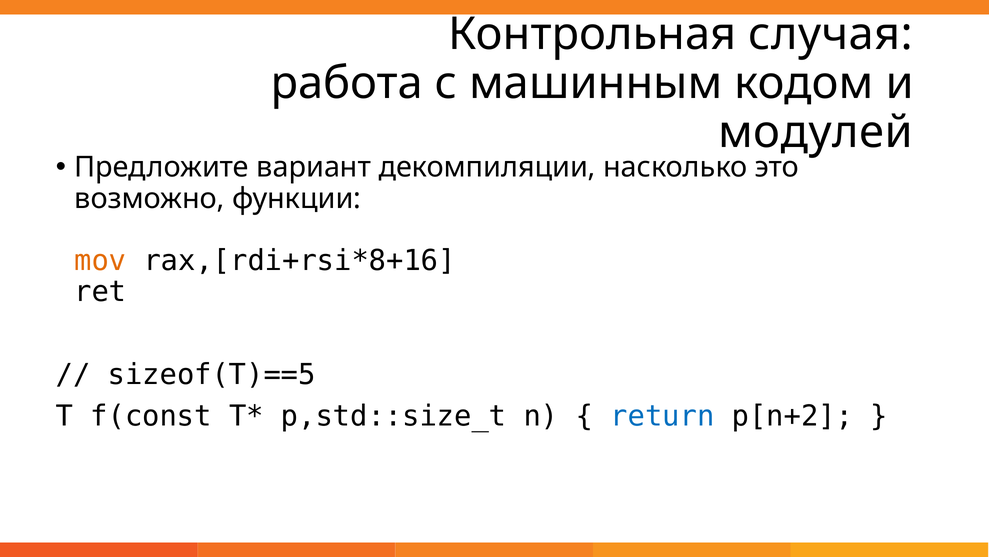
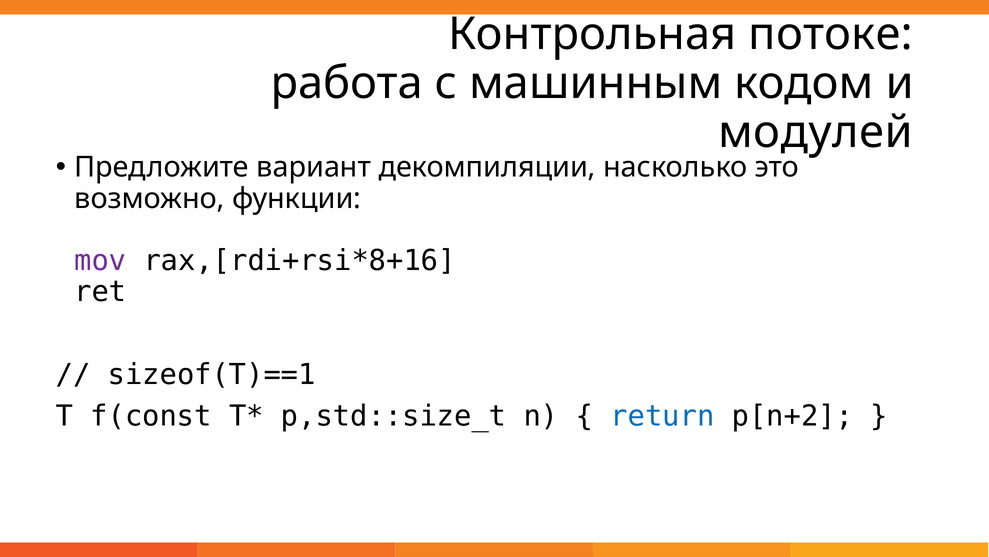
случая: случая -> потоке (831, 34)
mov colour: orange -> purple (100, 260)
sizeof(T)==5: sizeof(T)==5 -> sizeof(T)==1 (212, 374)
